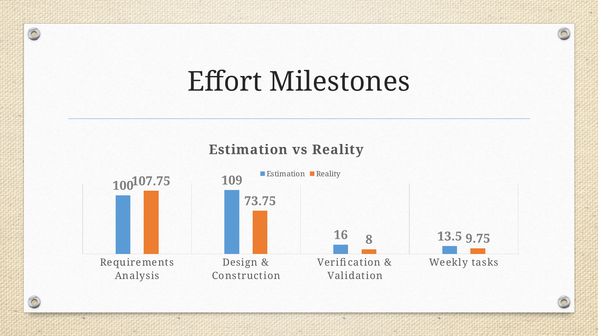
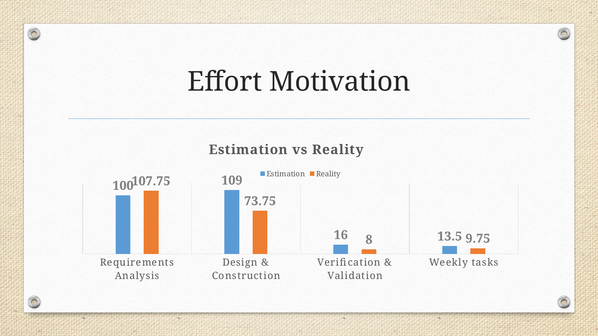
Milestones: Milestones -> Motivation (340, 82)
